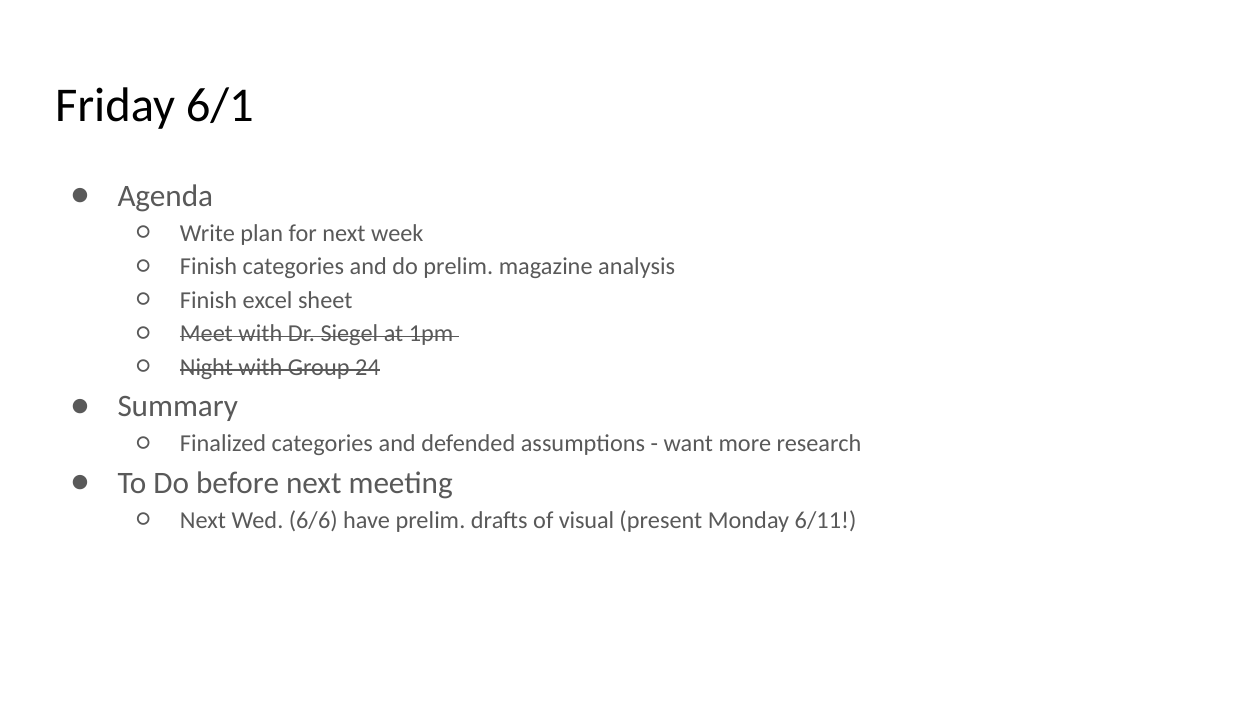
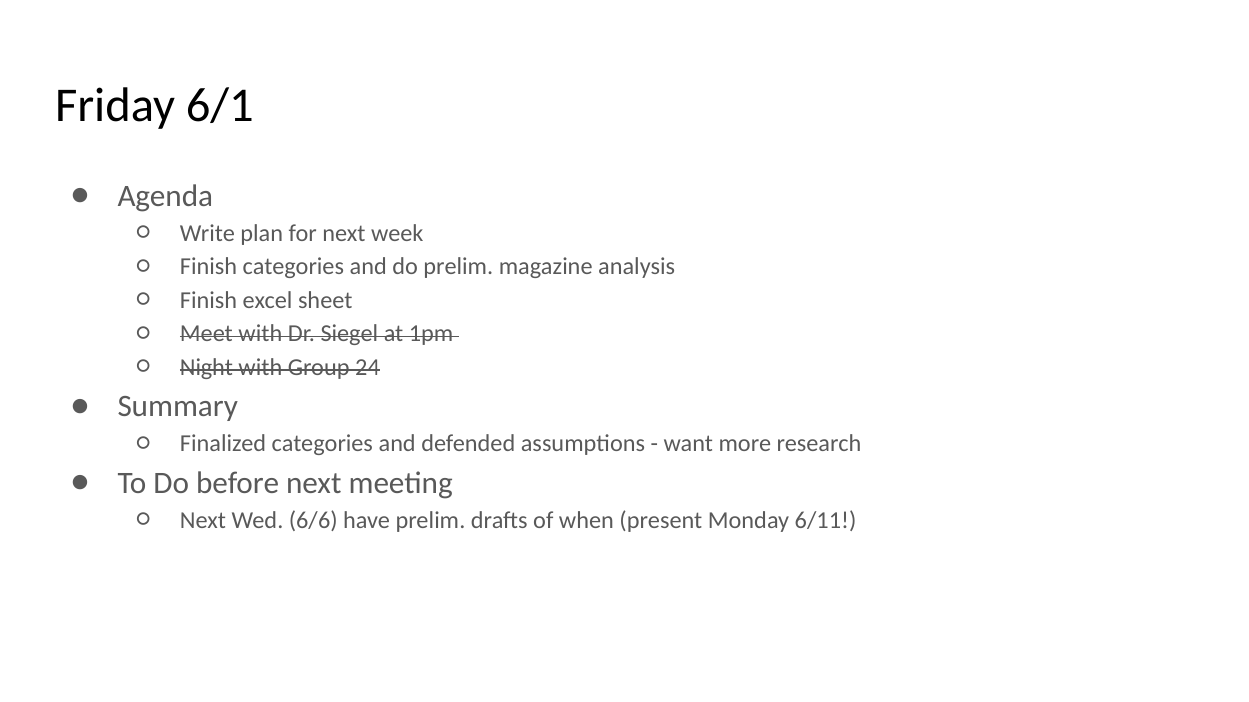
visual: visual -> when (586, 521)
